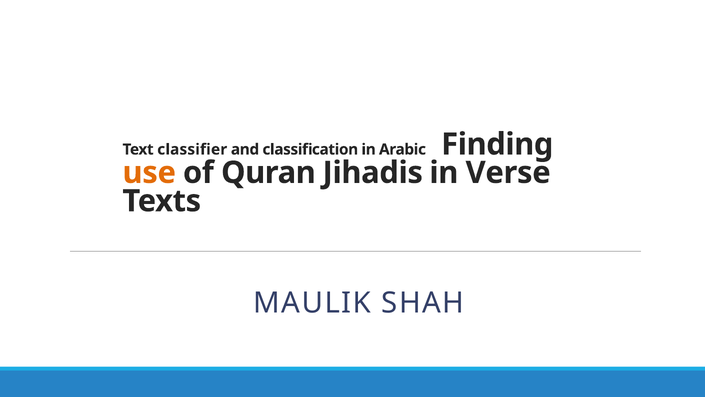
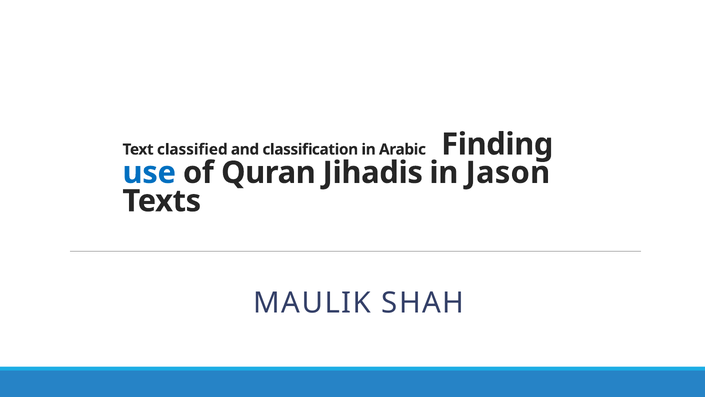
classifier: classifier -> classified (192, 149)
use colour: orange -> blue (149, 173)
Verse: Verse -> Jason (508, 173)
